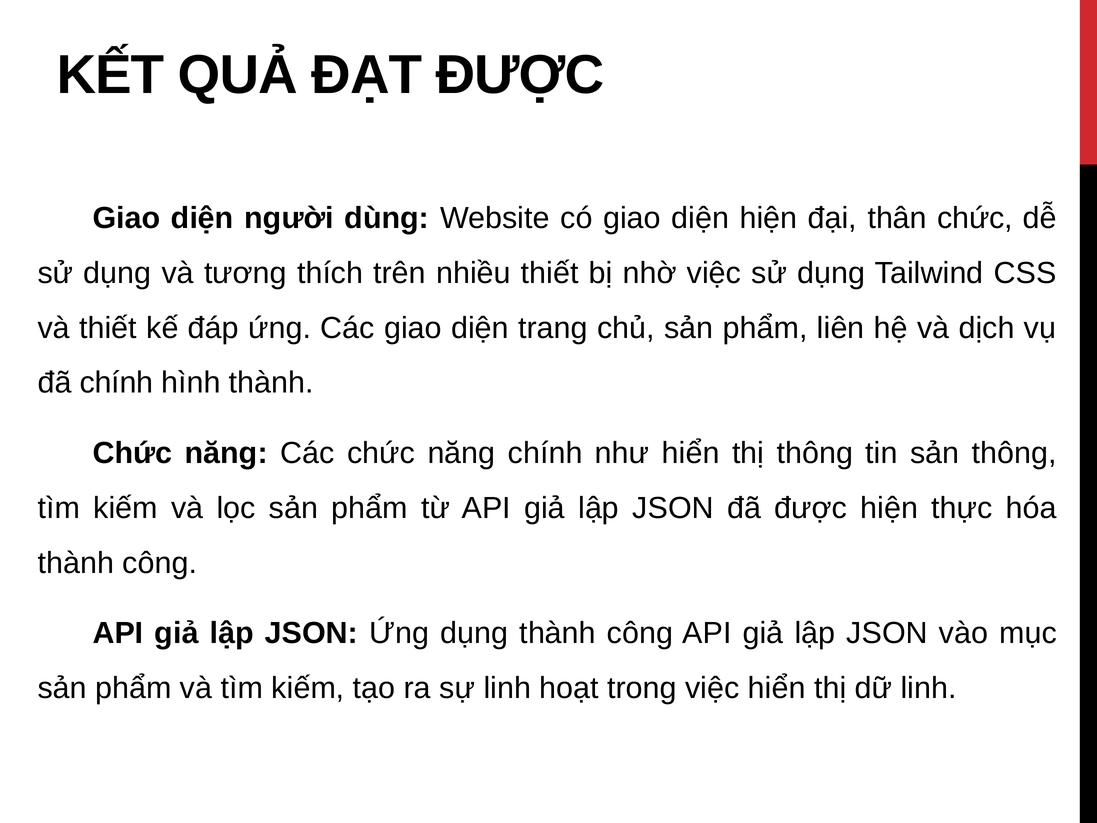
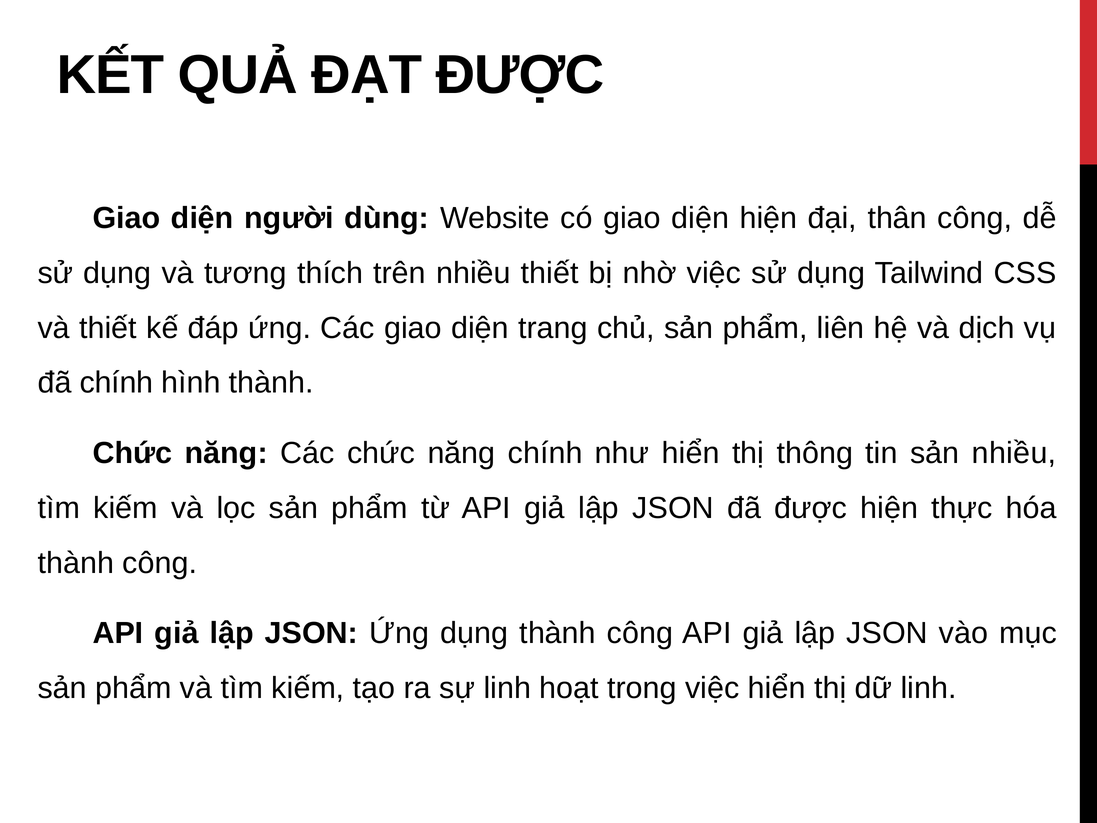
thân chức: chức -> công (975, 218)
sản thông: thông -> nhiều (1014, 453)
